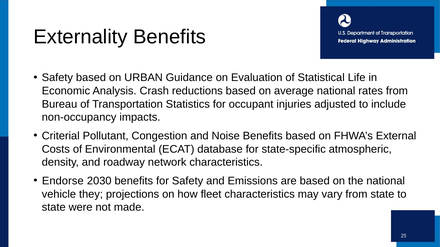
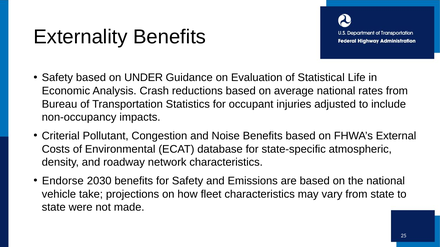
URBAN: URBAN -> UNDER (144, 78)
they: they -> take (91, 194)
